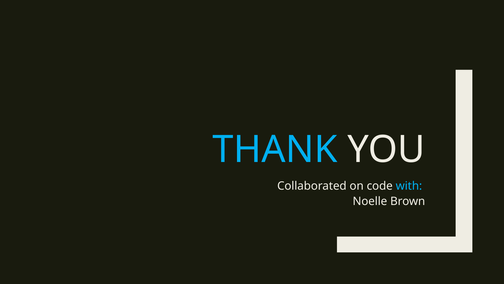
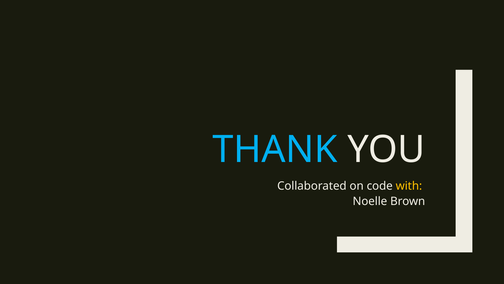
with colour: light blue -> yellow (409, 186)
